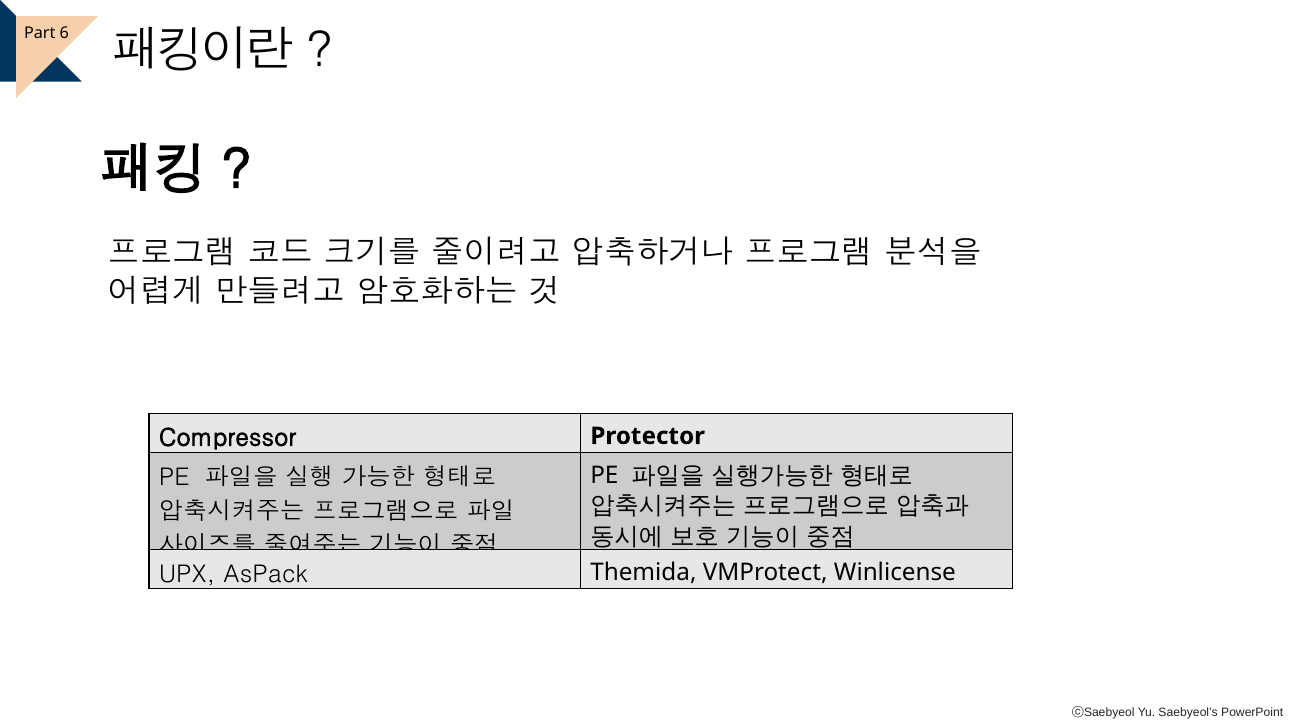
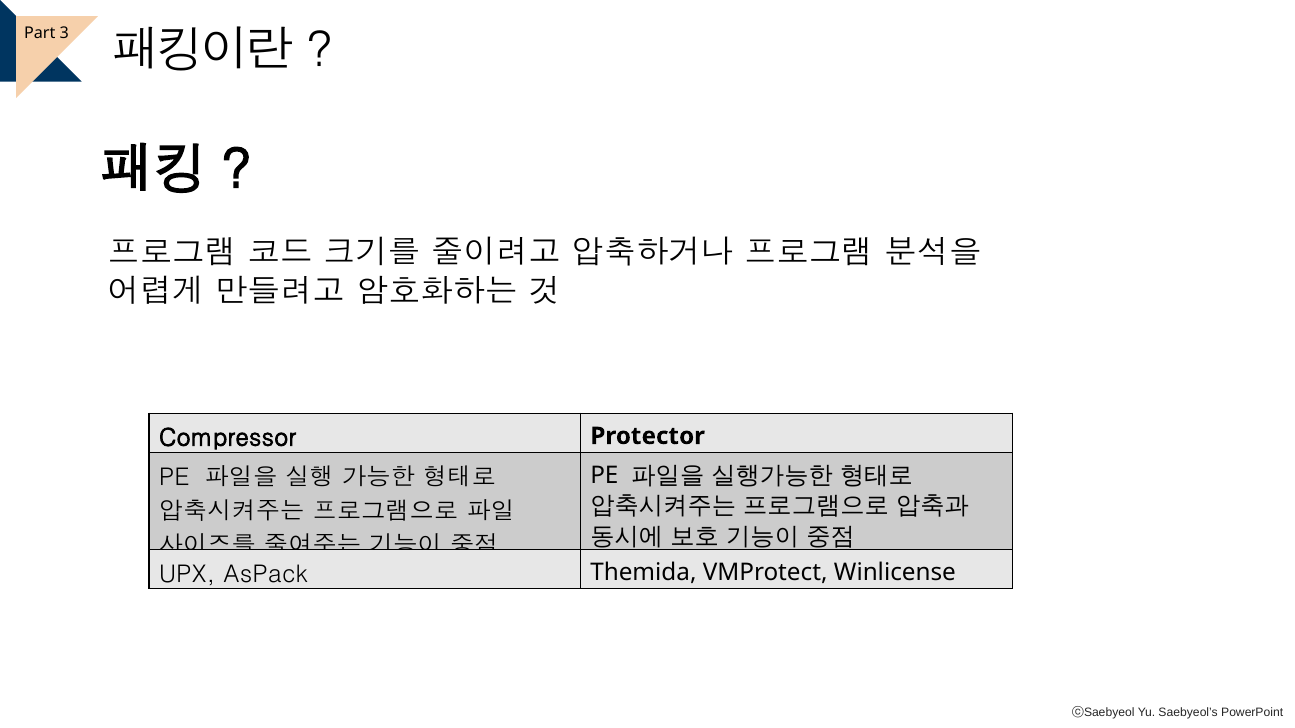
6: 6 -> 3 (64, 33)
